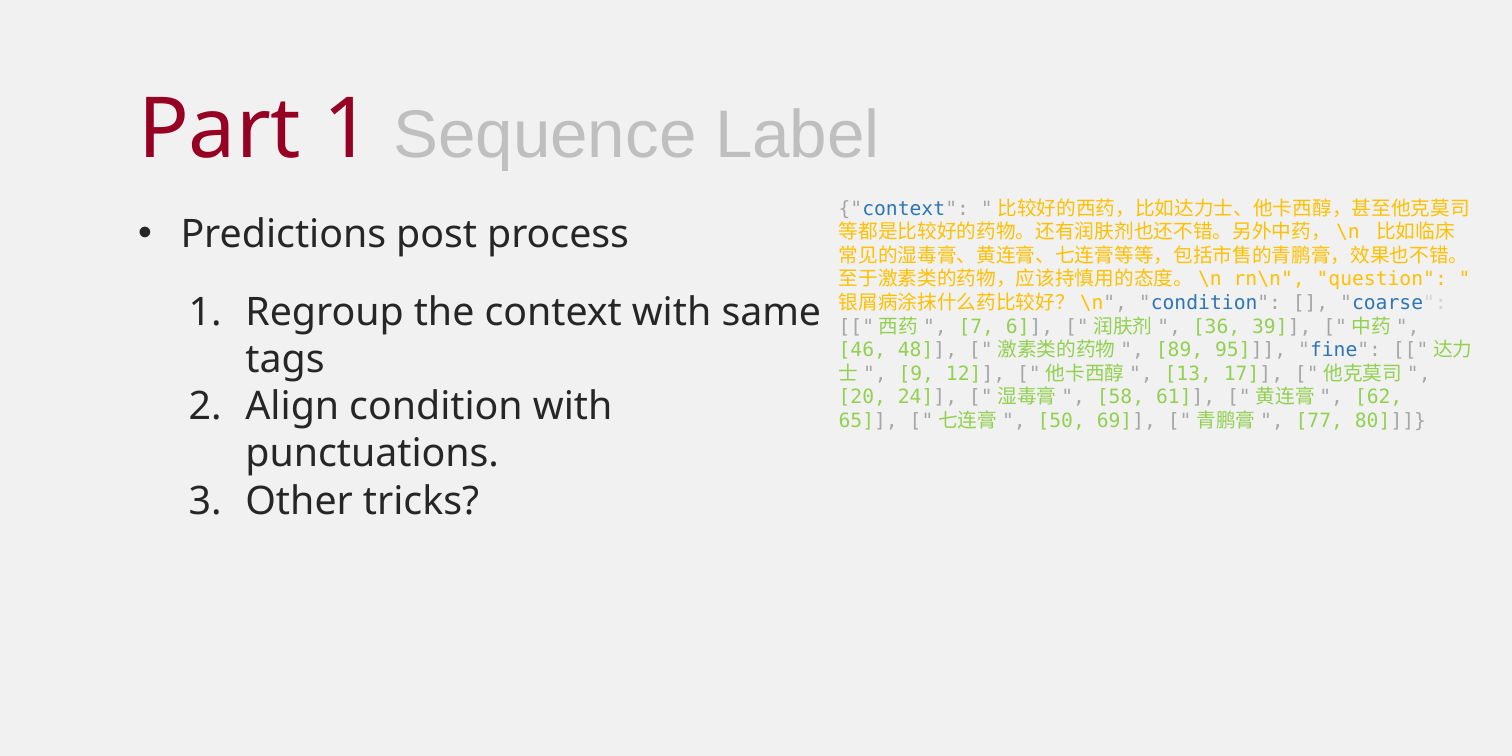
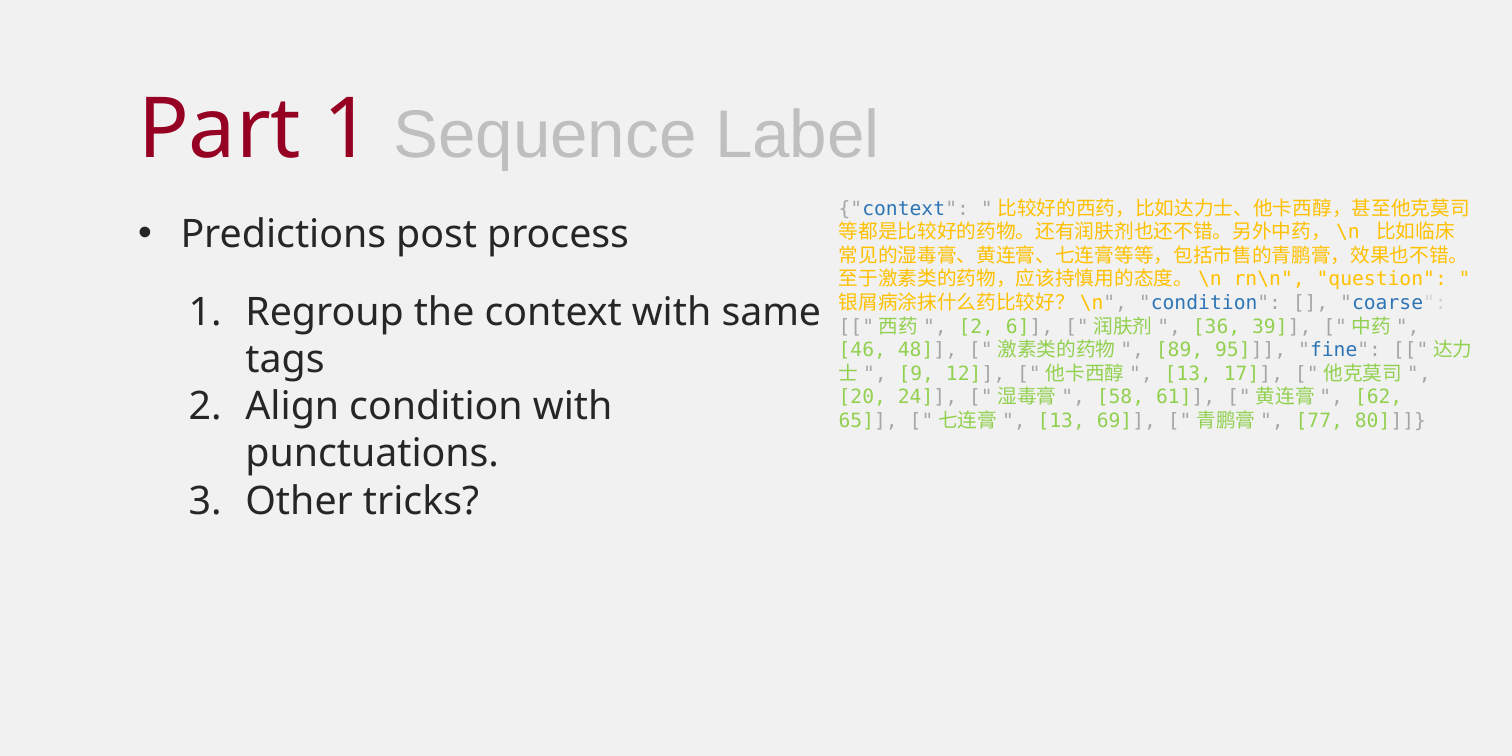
7: 7 -> 2 (976, 327)
50: 50 -> 13 (1061, 421)
